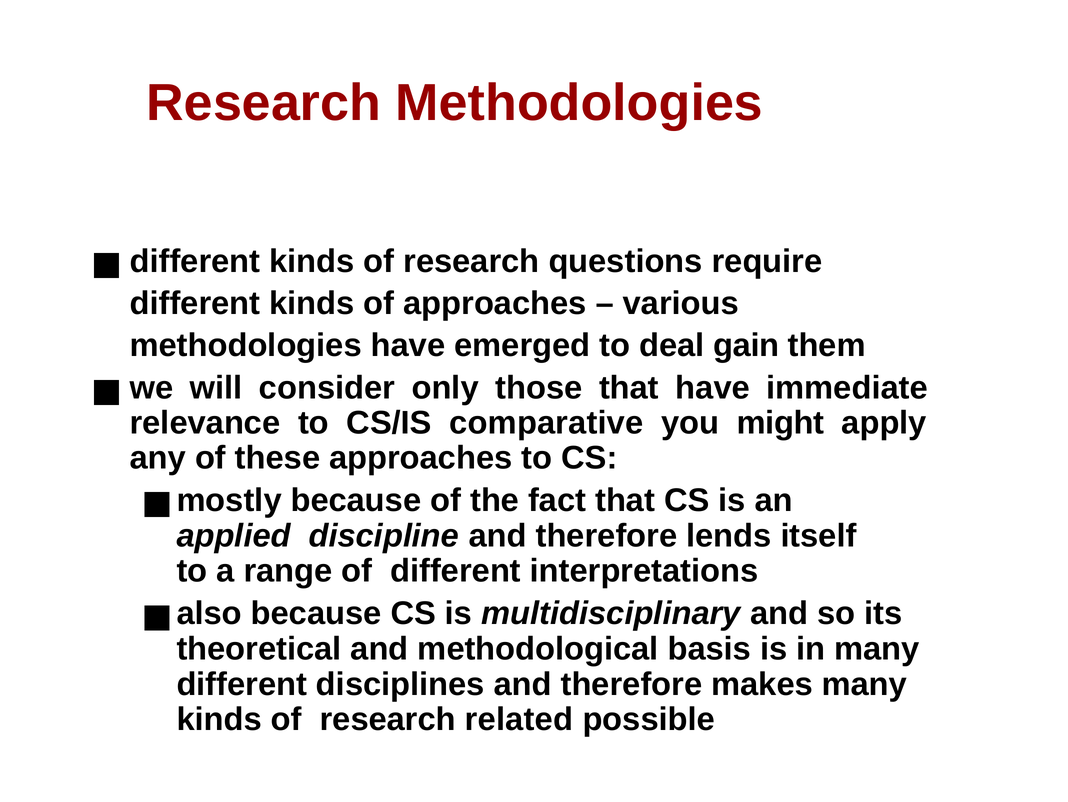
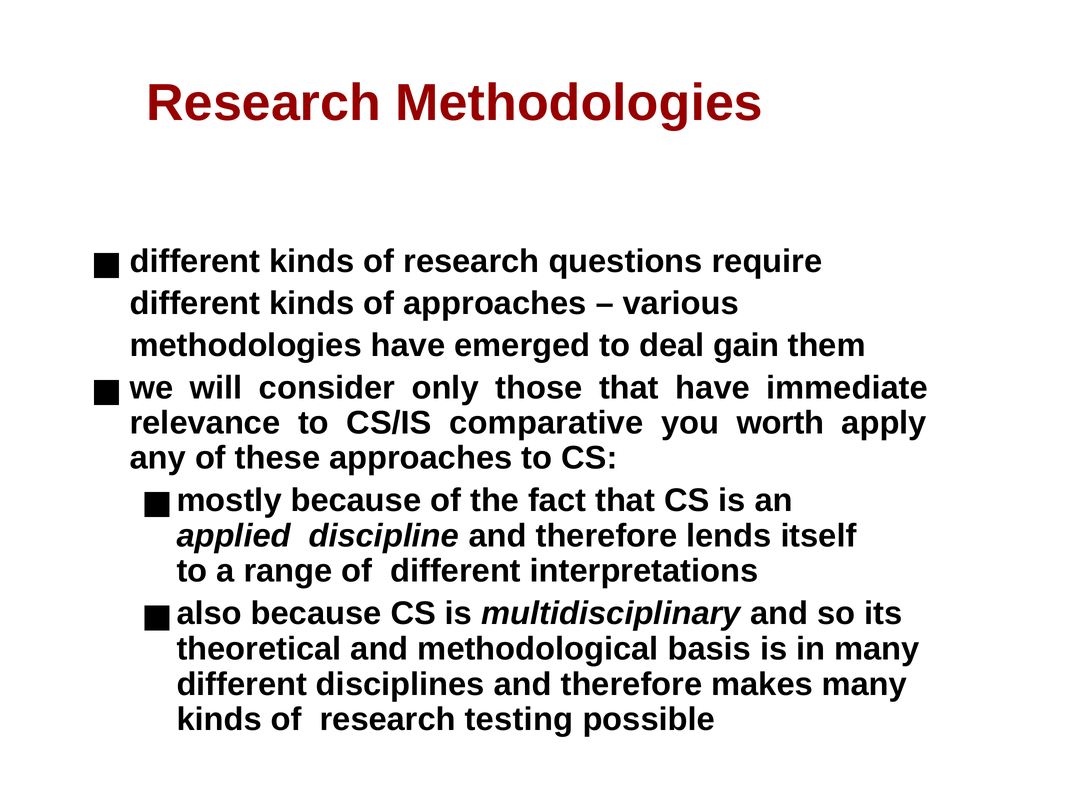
might: might -> worth (780, 423)
related: related -> testing (519, 719)
